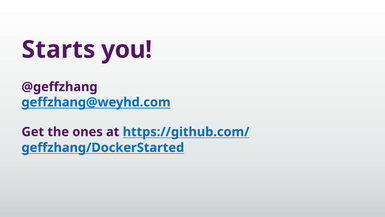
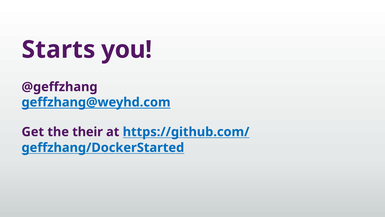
ones: ones -> their (88, 132)
